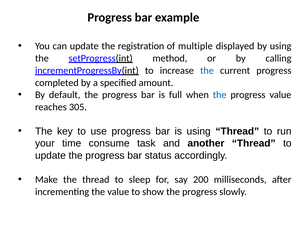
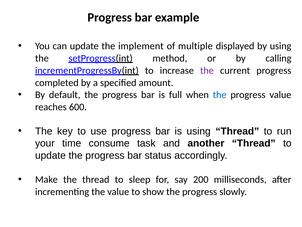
registration: registration -> implement (141, 46)
the colour: blue -> purple (207, 70)
305: 305 -> 600 (78, 107)
